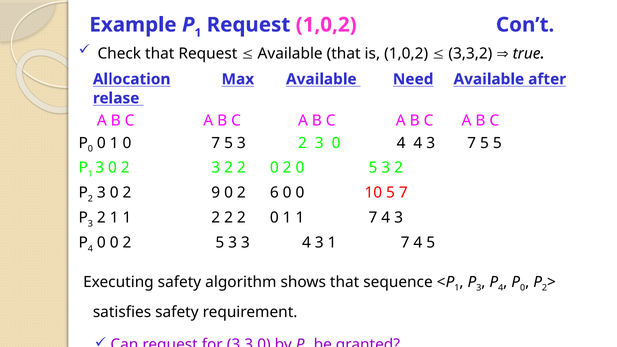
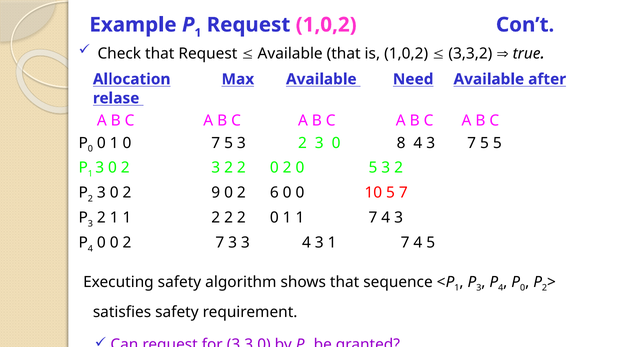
0 4: 4 -> 8 (401, 143)
2 5: 5 -> 7 (220, 243)
